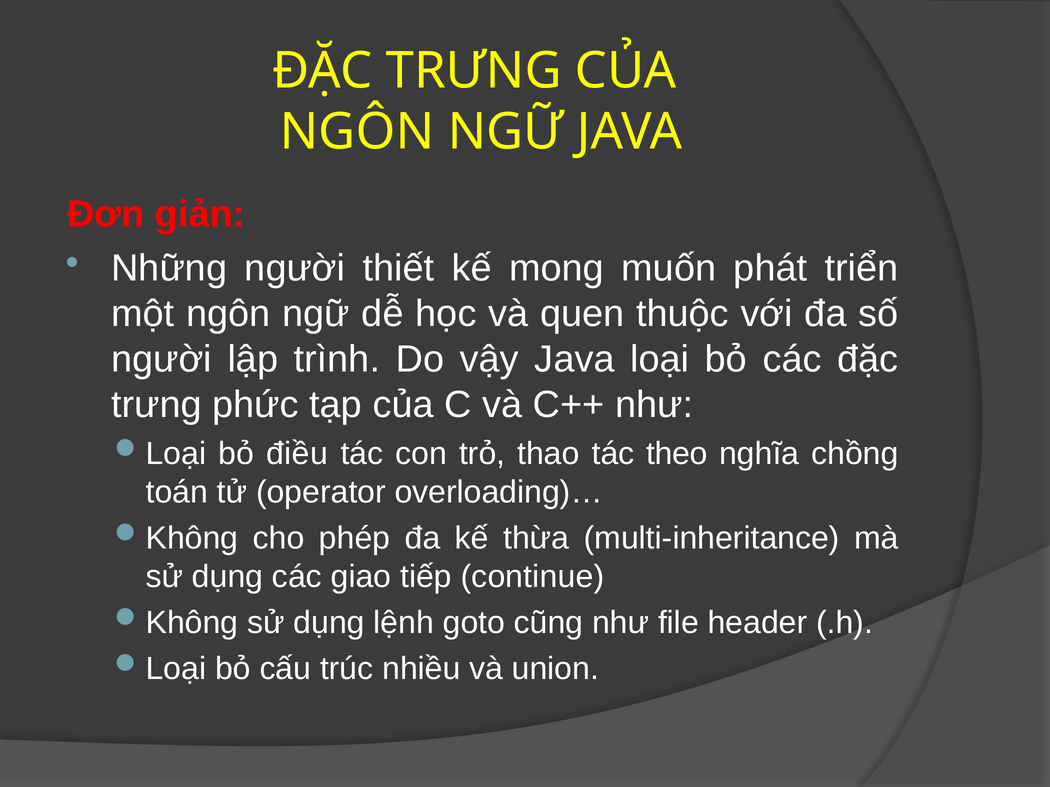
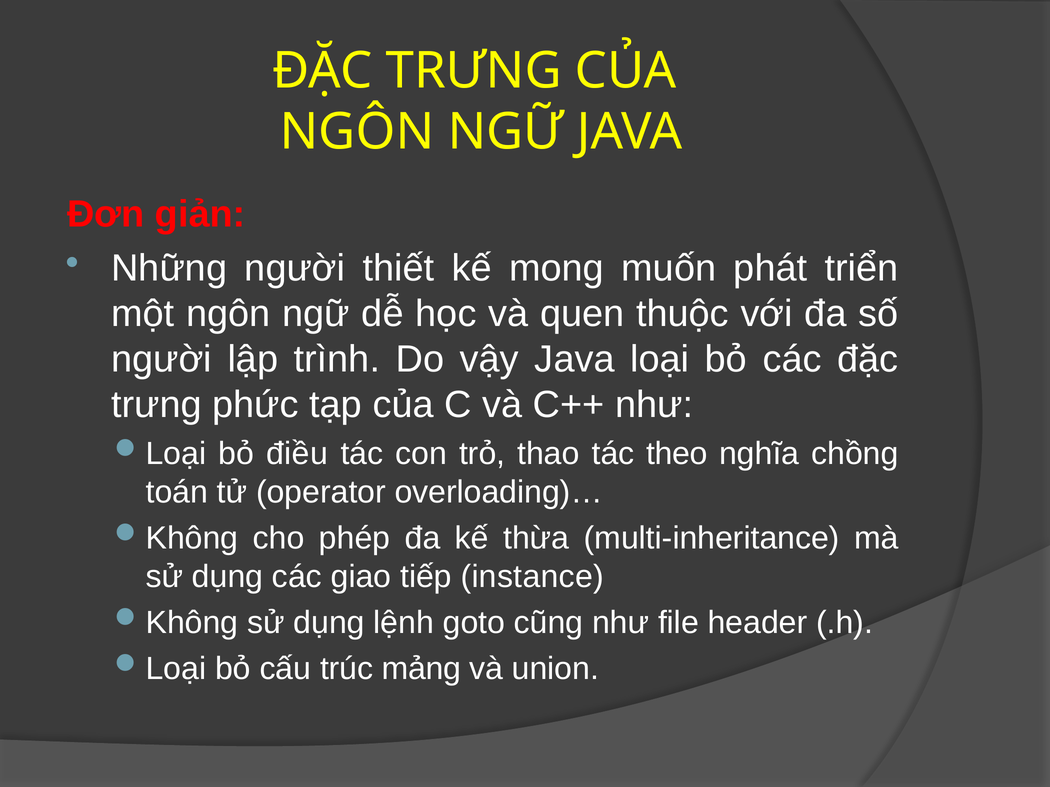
continue: continue -> instance (532, 577)
nhiều: nhiều -> mảng (421, 669)
